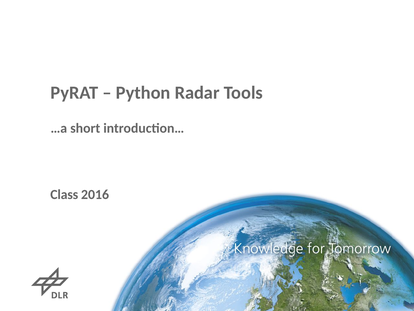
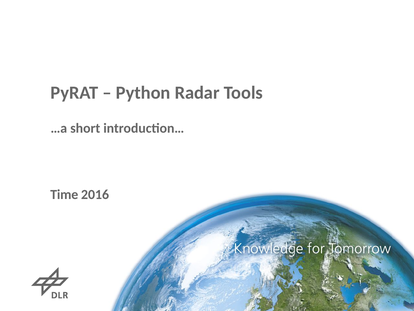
Class: Class -> Time (64, 194)
